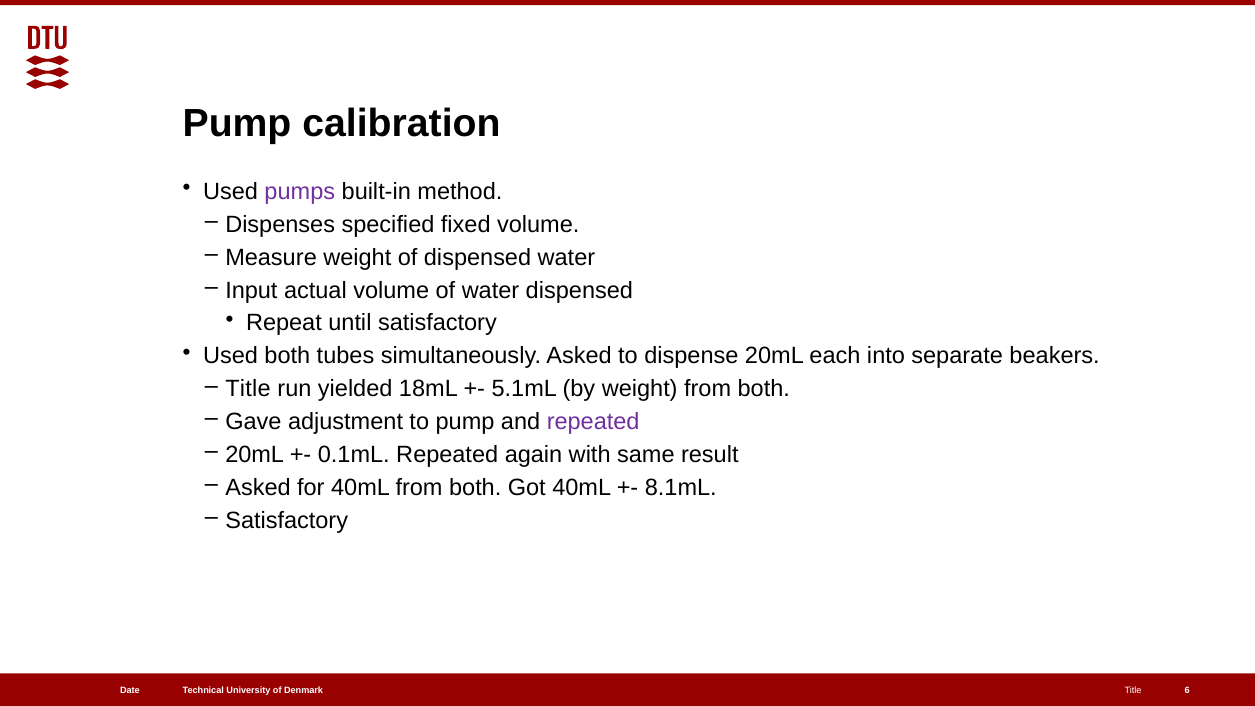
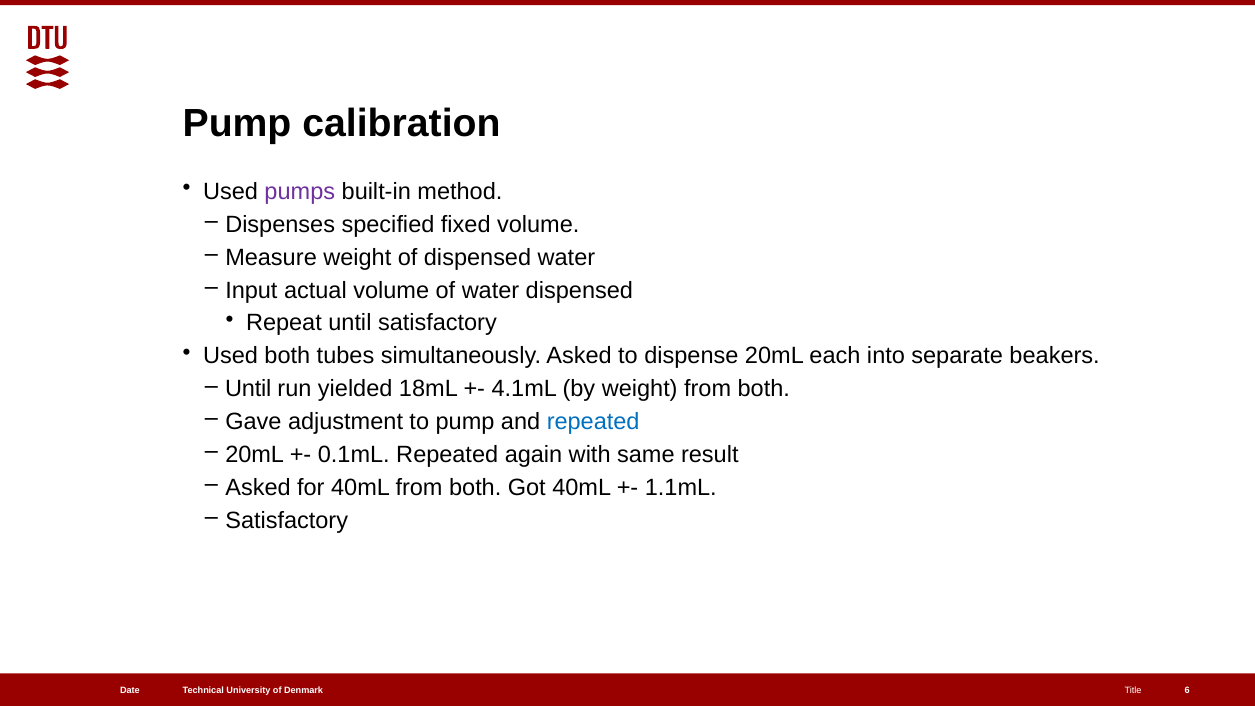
Title: Title -> Until (248, 389)
5.1mL: 5.1mL -> 4.1mL (524, 389)
repeated colour: purple -> blue (593, 422)
8.1mL: 8.1mL -> 1.1mL (681, 488)
